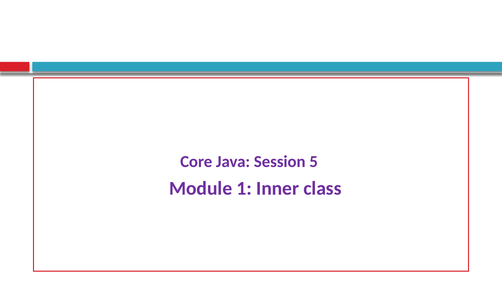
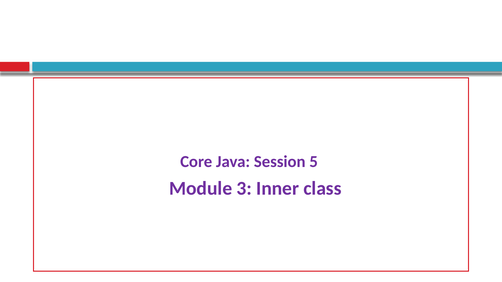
1: 1 -> 3 (244, 189)
